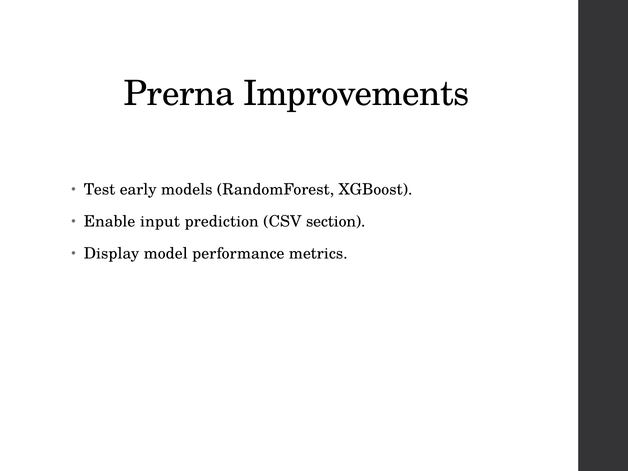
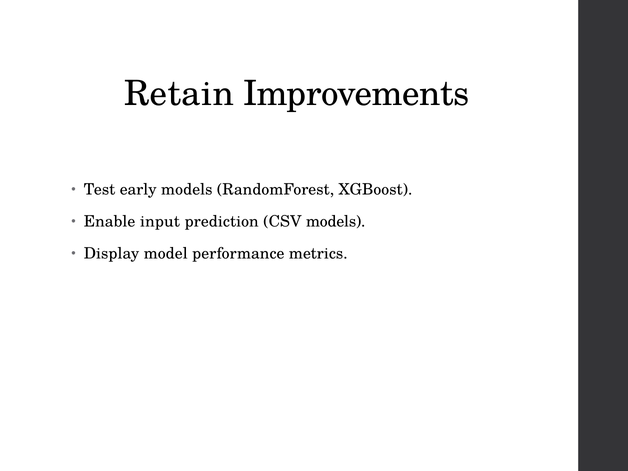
Prerna: Prerna -> Retain (179, 94)
CSV section: section -> models (336, 221)
